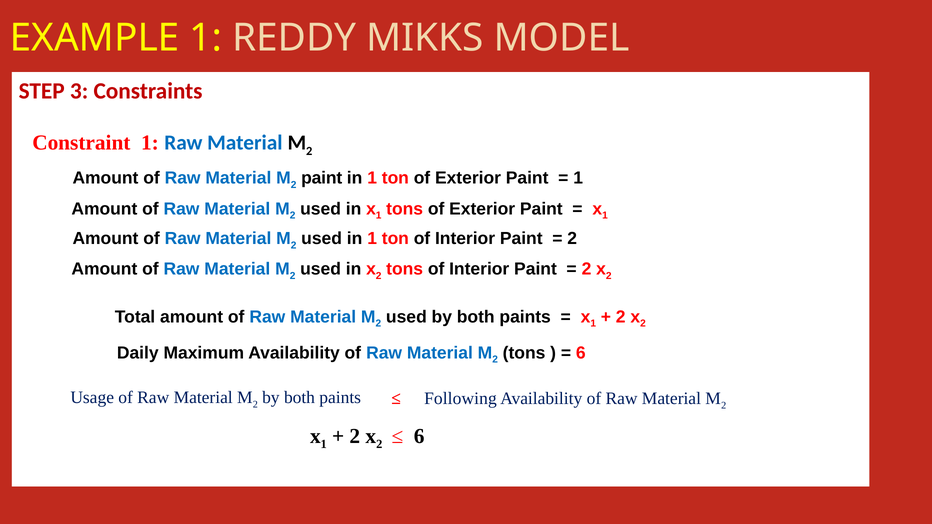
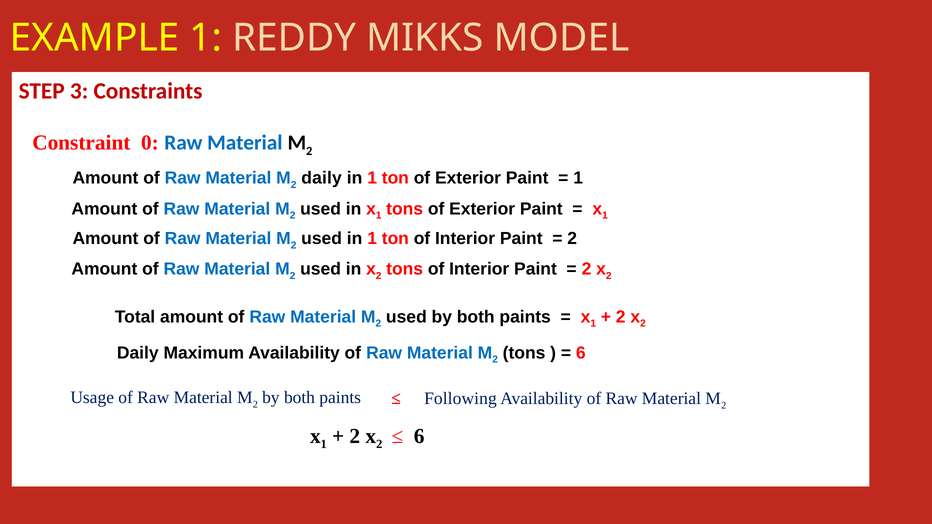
Constraint 1: 1 -> 0 (150, 143)
2 paint: paint -> daily (322, 178)
